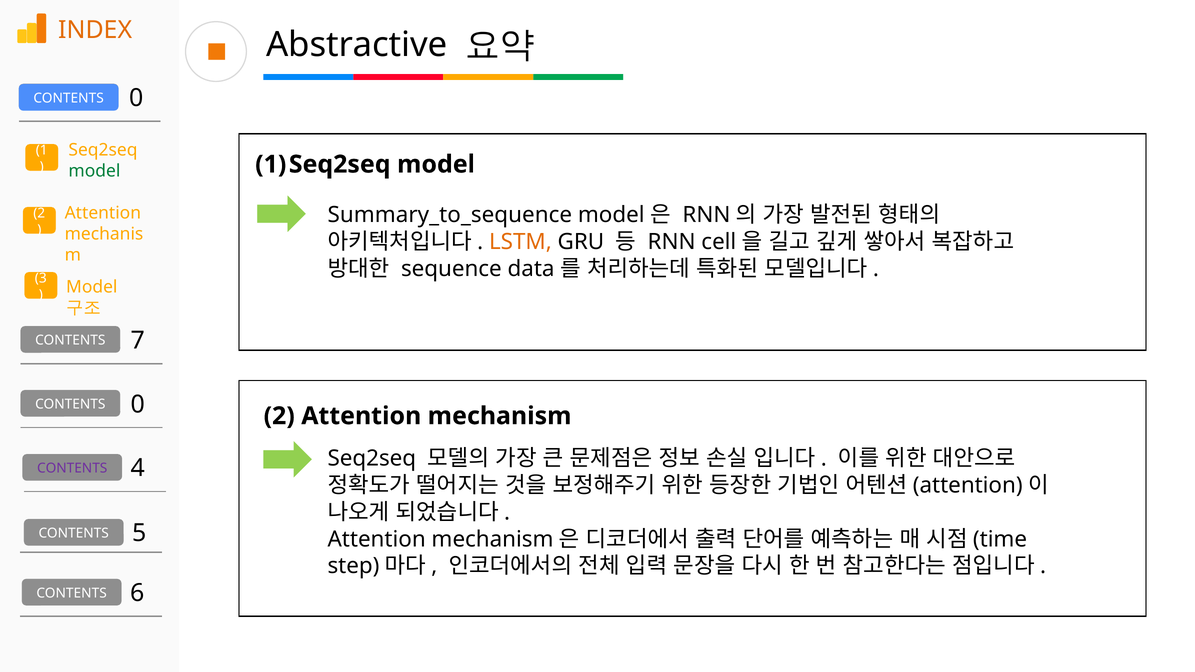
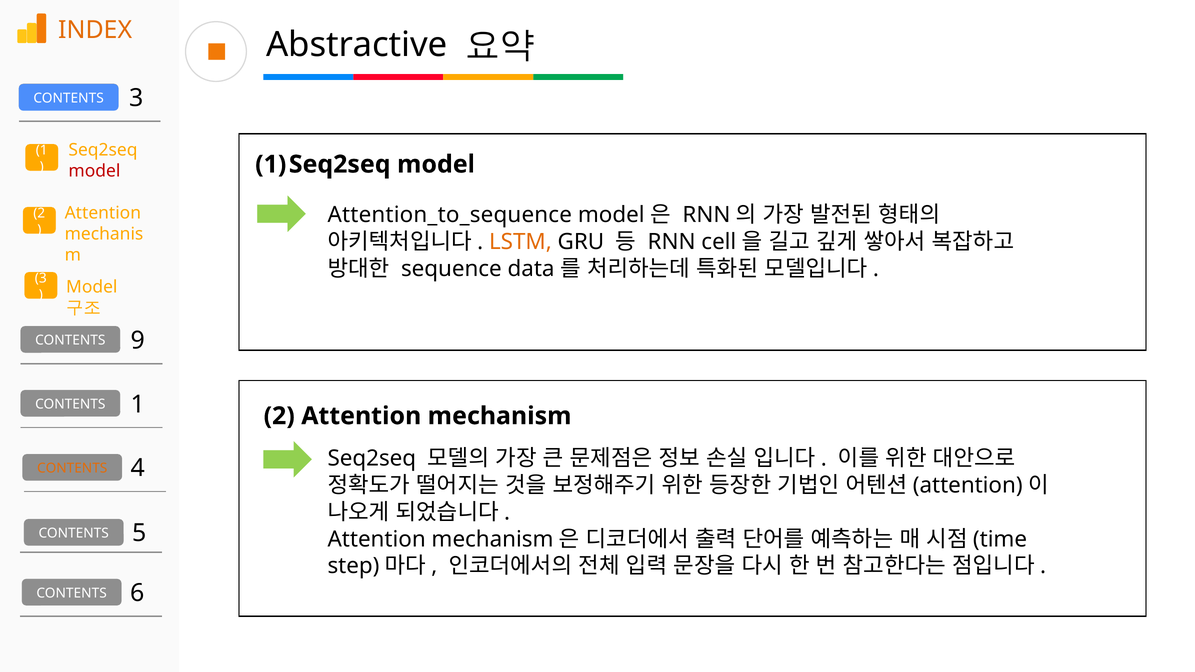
0: 0 -> 3 (136, 98)
model colour: green -> red (94, 171)
Summary_to_sequence: Summary_to_sequence -> Attention_to_sequence (450, 215)
7: 7 -> 9 (138, 341)
0: 0 -> 1 (138, 404)
CONTENTS colour: purple -> orange (72, 468)
